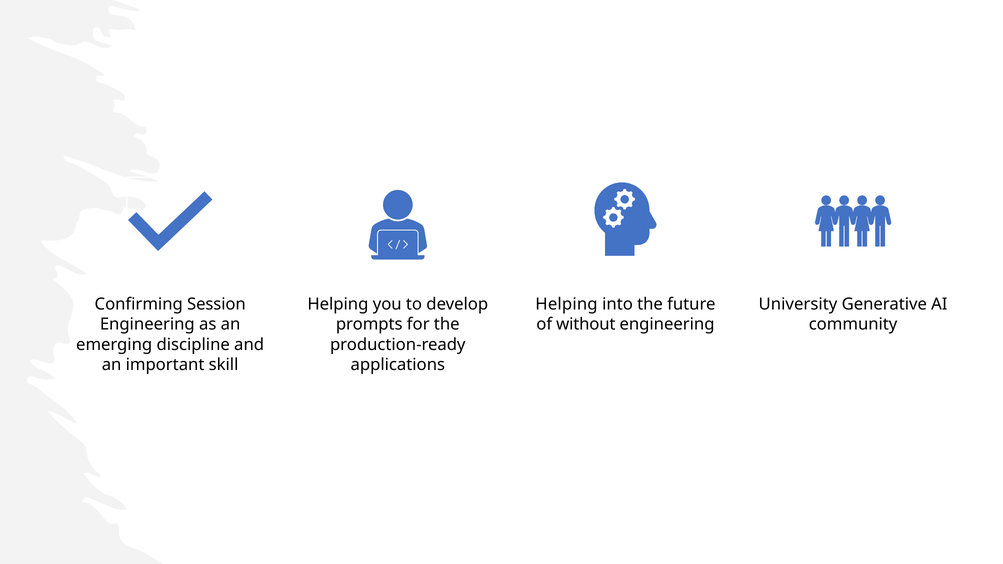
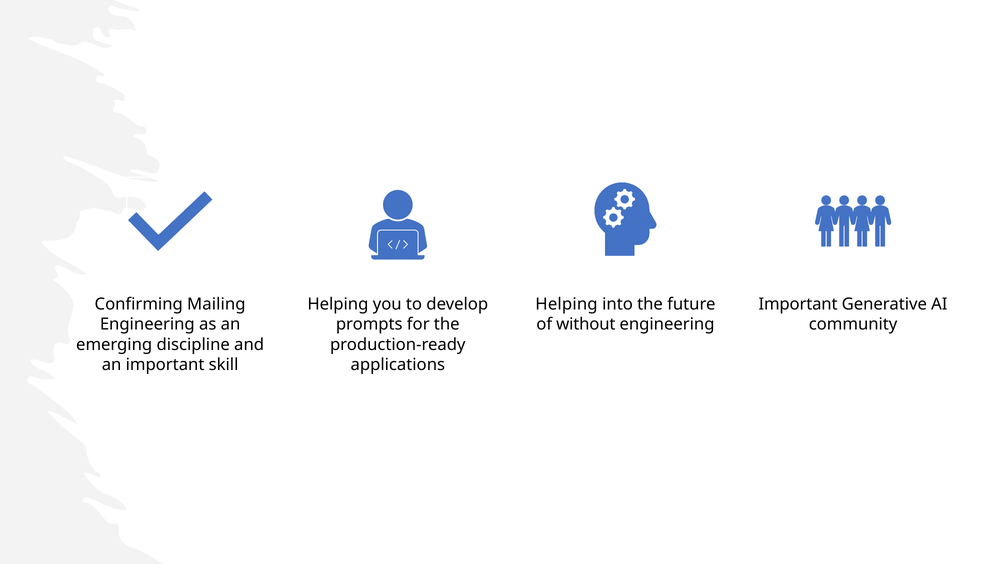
Session: Session -> Mailing (216, 305)
University: University -> Important (798, 305)
